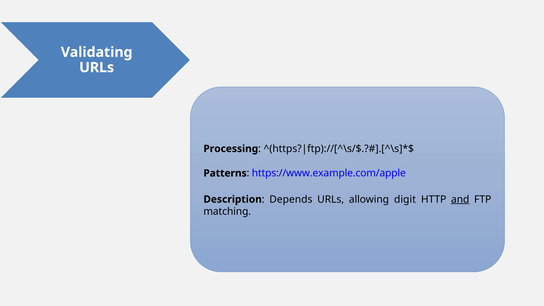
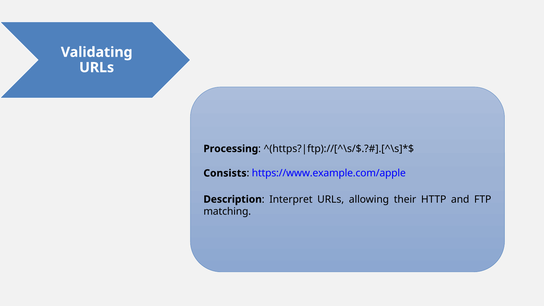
Patterns: Patterns -> Consists (225, 173)
Depends: Depends -> Interpret (291, 199)
digit: digit -> their (405, 199)
and underline: present -> none (460, 199)
